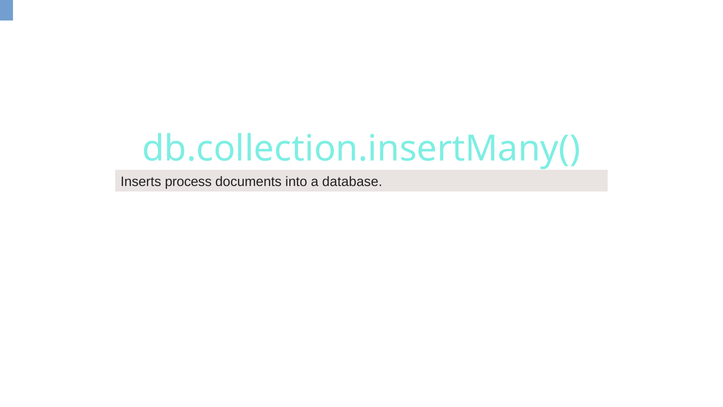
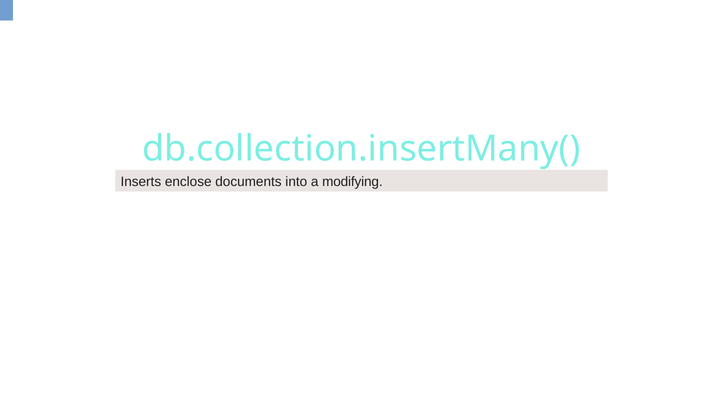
process: process -> enclose (188, 181)
database: database -> modifying (352, 181)
